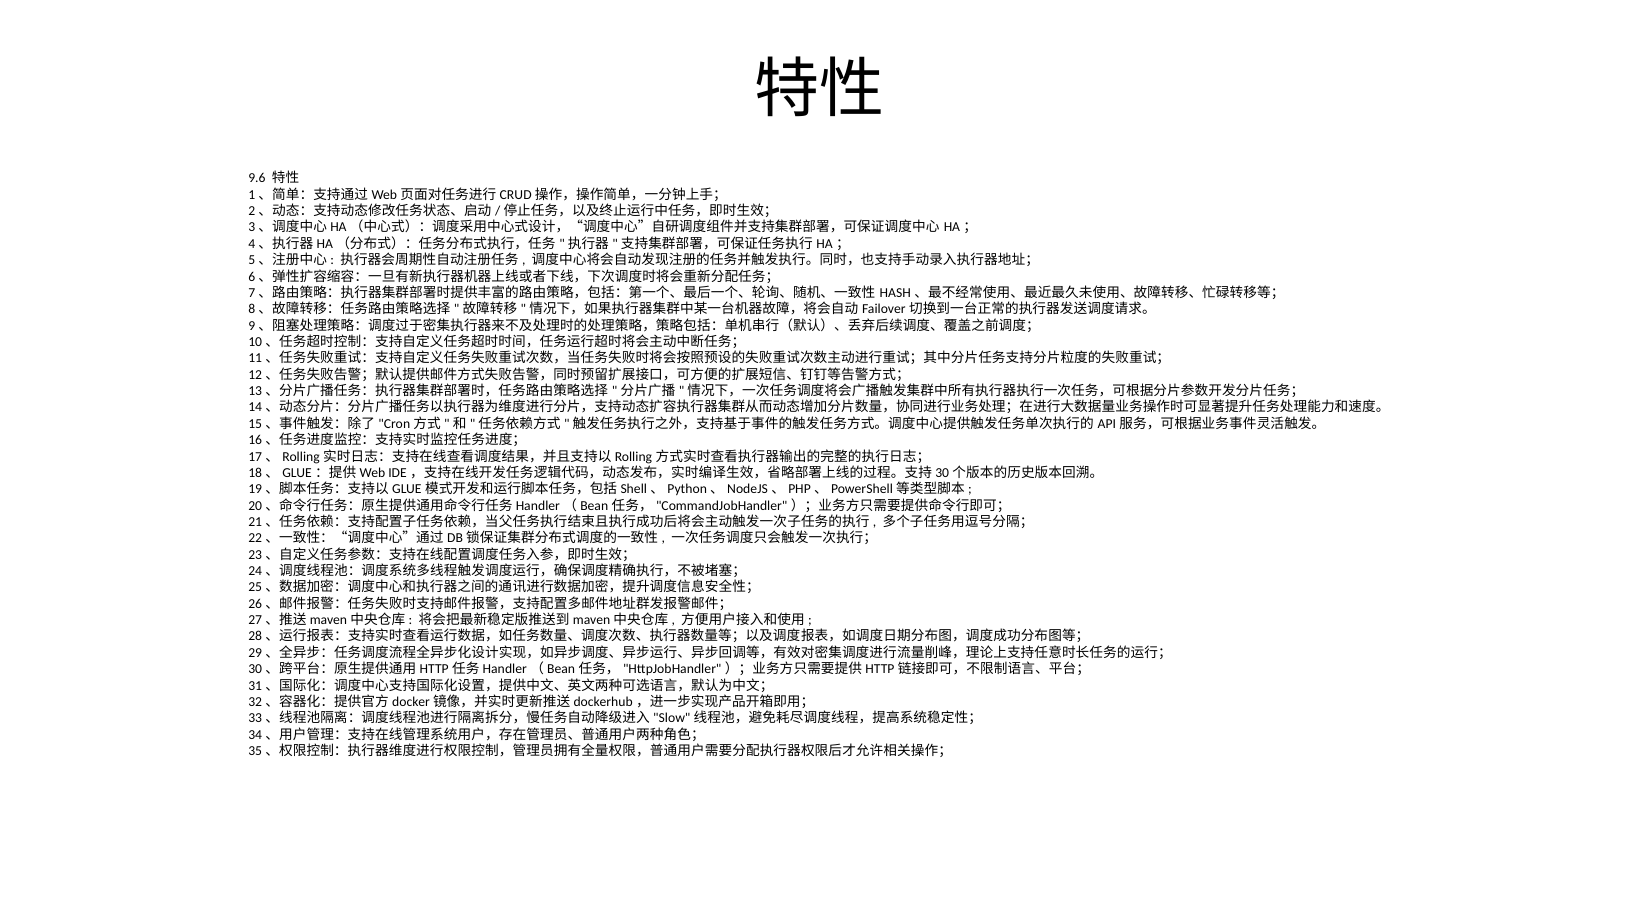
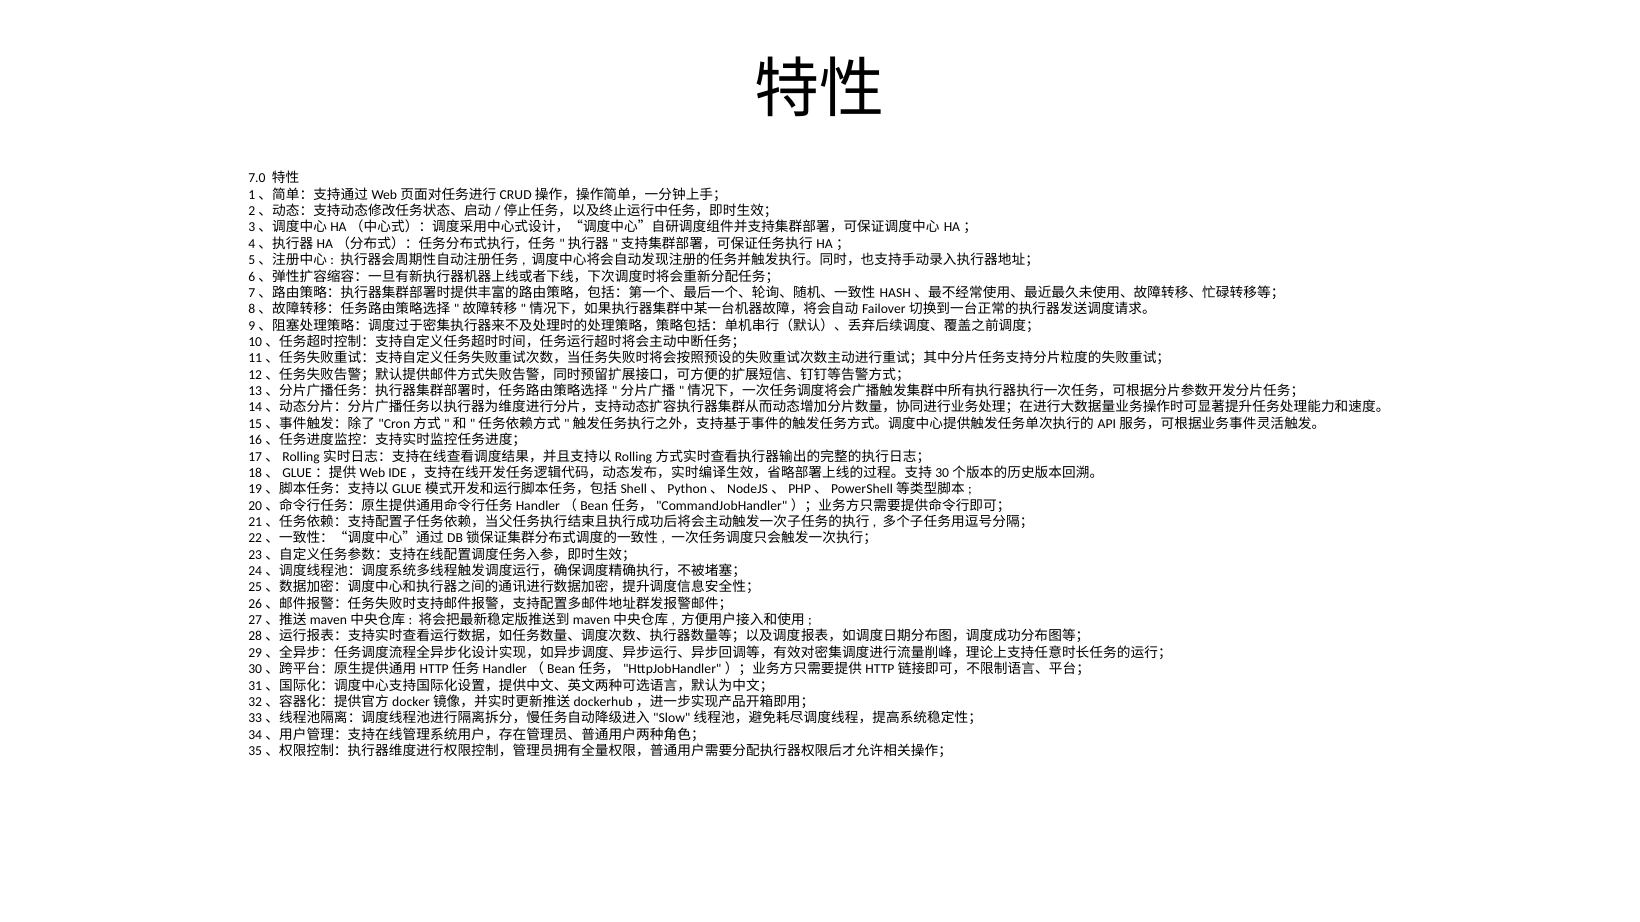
9.6: 9.6 -> 7.0 (257, 178)
